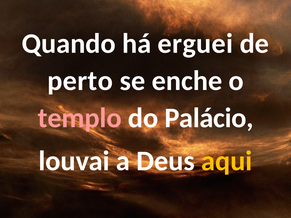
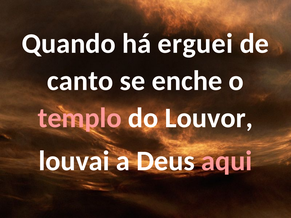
perto: perto -> canto (80, 81)
Palácio: Palácio -> Louvor (209, 118)
aqui colour: yellow -> pink (227, 161)
